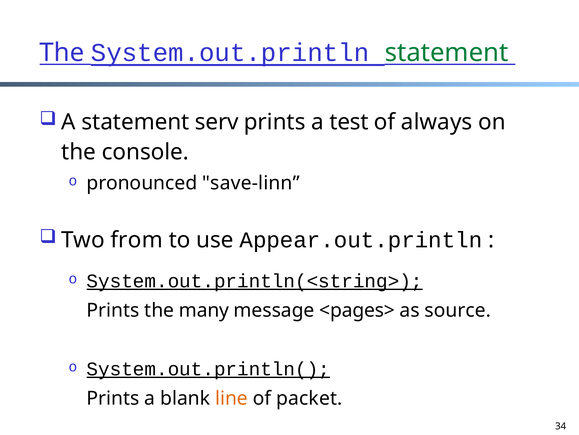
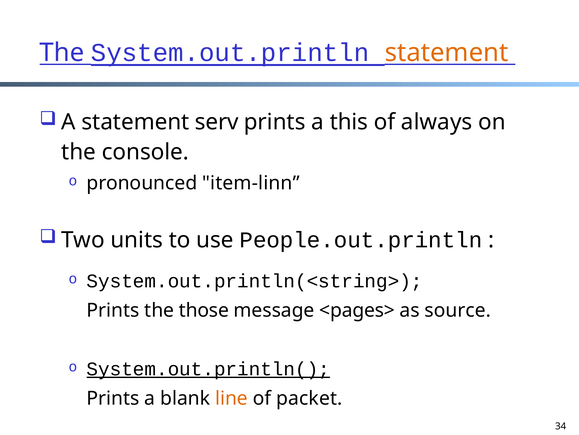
statement colour: green -> orange (447, 52)
test: test -> this (349, 122)
save-linn: save-linn -> item-linn (251, 183)
from: from -> units (137, 240)
Appear.out.println: Appear.out.println -> People.out.println (361, 240)
System.out.println(<string> underline: present -> none (255, 280)
many: many -> those (204, 310)
